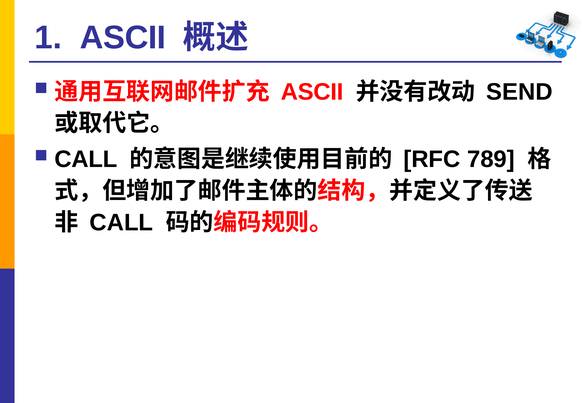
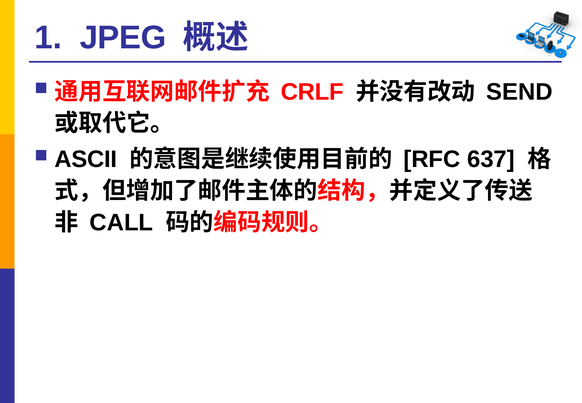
1 ASCII: ASCII -> JPEG (123, 38)
ASCII: ASCII -> CRLF (312, 92)
CALL: CALL -> ASCII (86, 159)
789: 789 -> 637 (491, 159)
